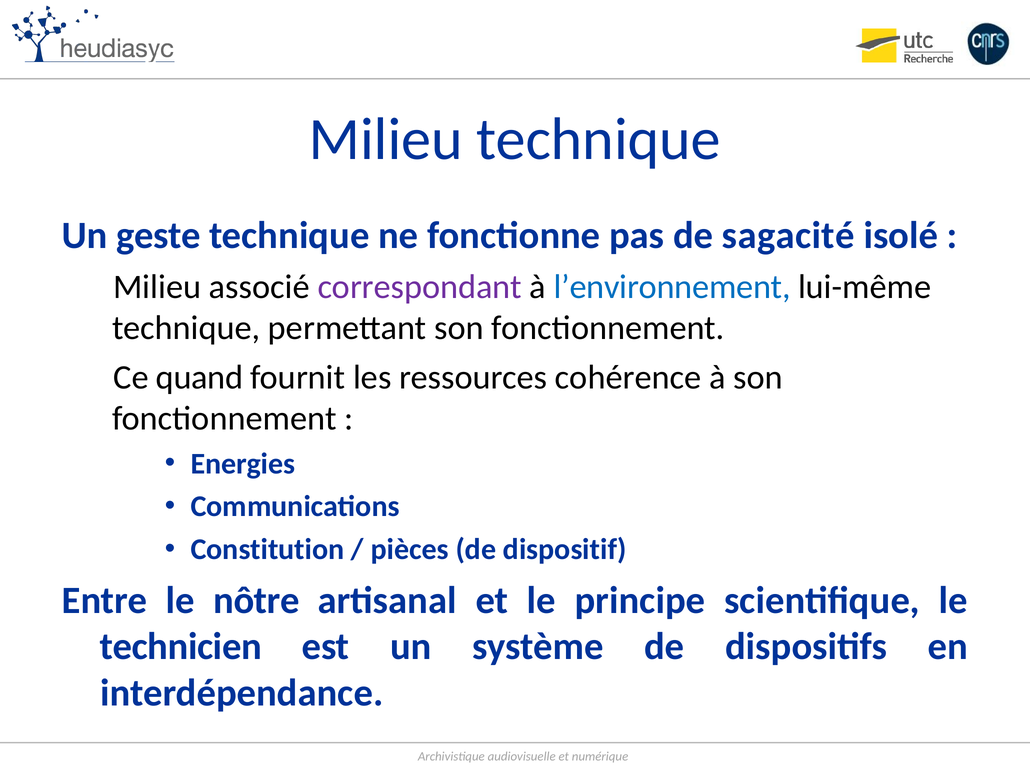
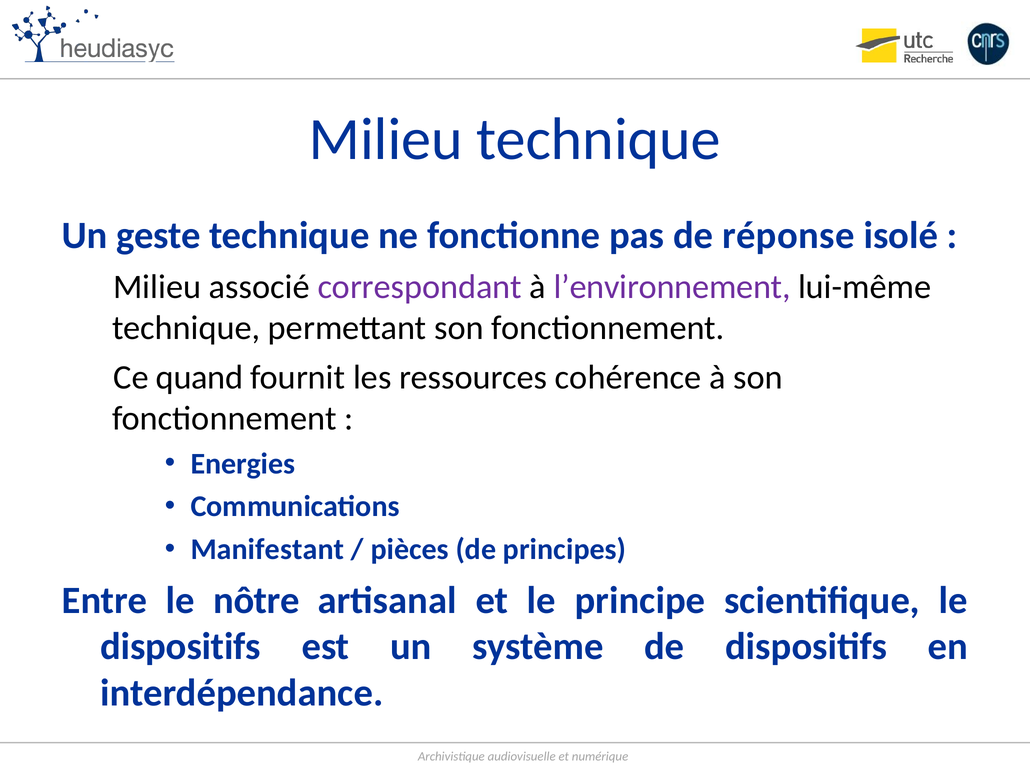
sagacité: sagacité -> réponse (788, 236)
l’environnement colour: blue -> purple (672, 287)
Constitution: Constitution -> Manifestant (267, 550)
dispositif: dispositif -> principes (565, 550)
technicien: technicien -> dispositifs (181, 647)
